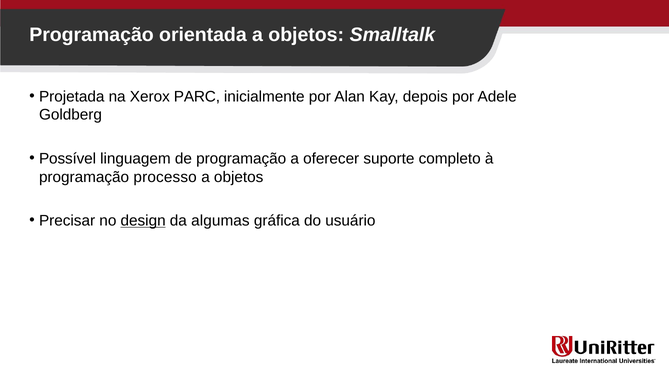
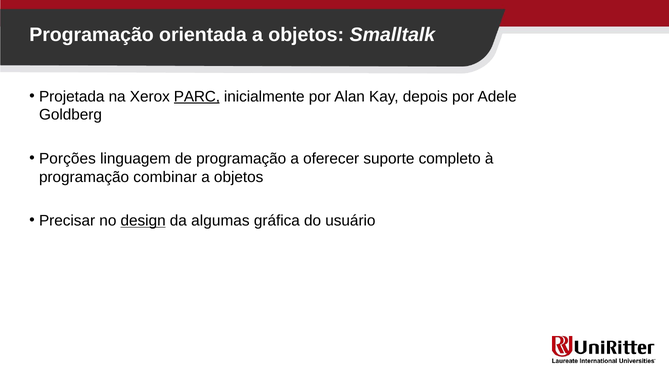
PARC underline: none -> present (197, 97)
Possível: Possível -> Porções (67, 159)
processo: processo -> combinar (165, 177)
